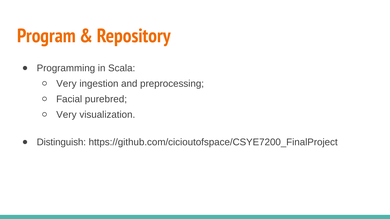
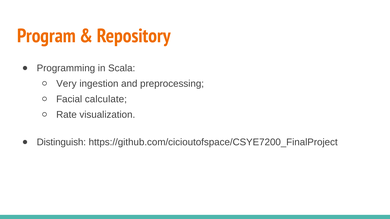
purebred: purebred -> calculate (106, 99)
Very: Very -> Rate (66, 115)
